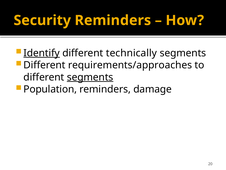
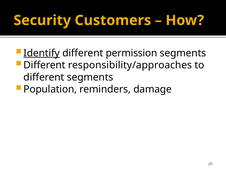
Security Reminders: Reminders -> Customers (113, 20)
technically: technically -> permission (132, 53)
requirements/approaches: requirements/approaches -> responsibility/approaches (130, 65)
segments underline: present -> none (90, 77)
